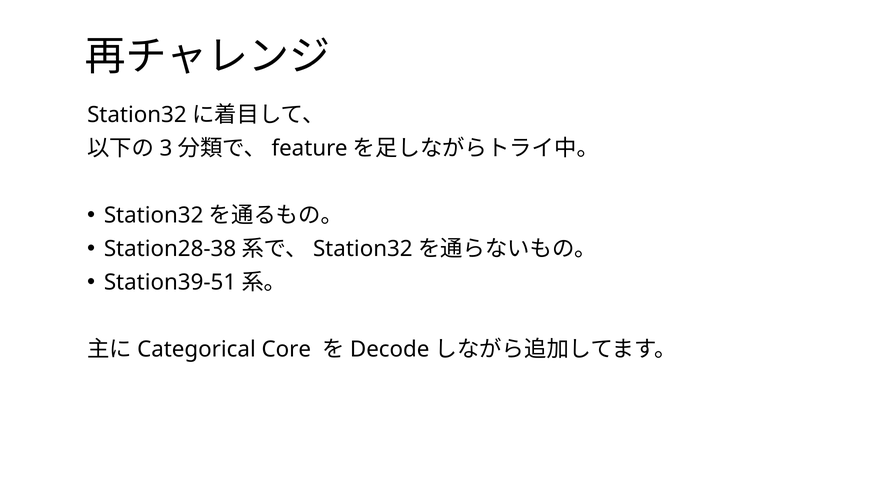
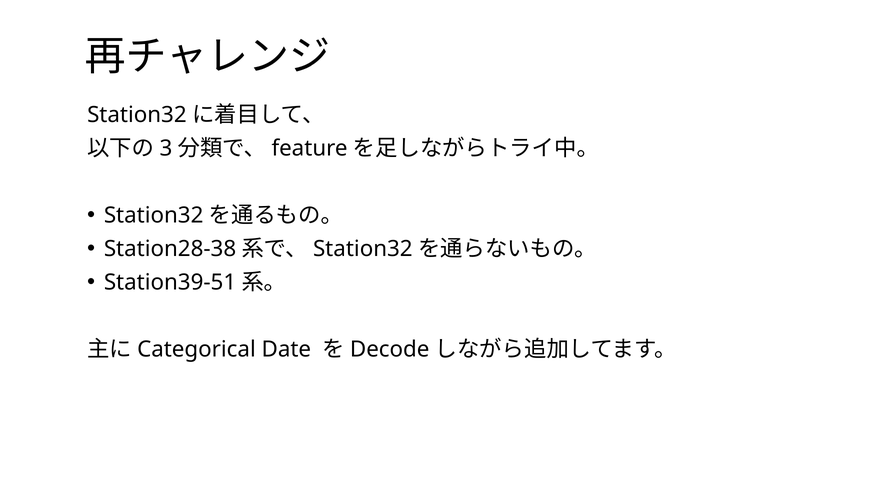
Core: Core -> Date (286, 349)
